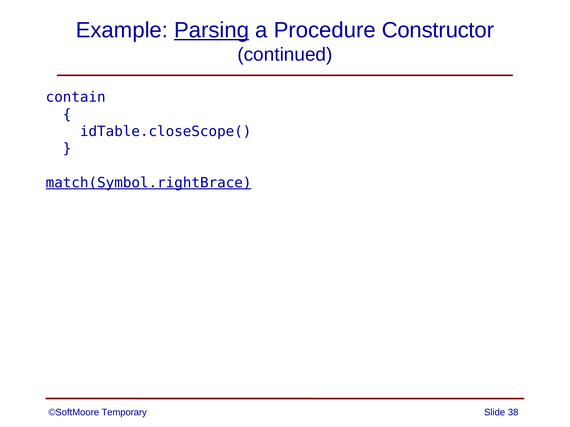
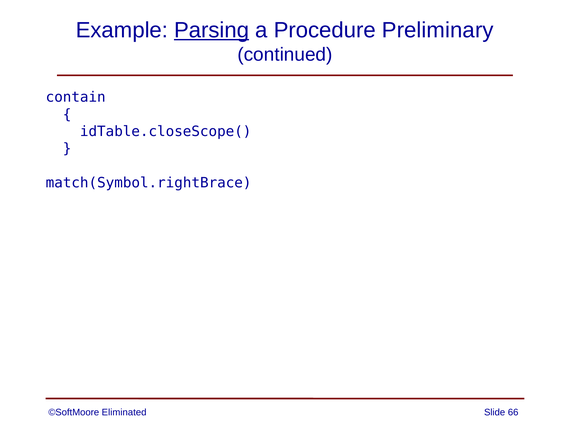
Constructor: Constructor -> Preliminary (438, 30)
match(Symbol.rightBrace underline: present -> none (149, 183)
Temporary: Temporary -> Eliminated (124, 413)
38: 38 -> 66 (513, 413)
